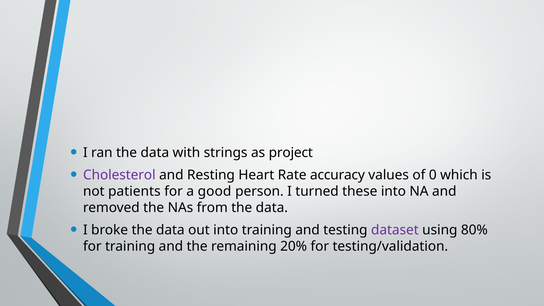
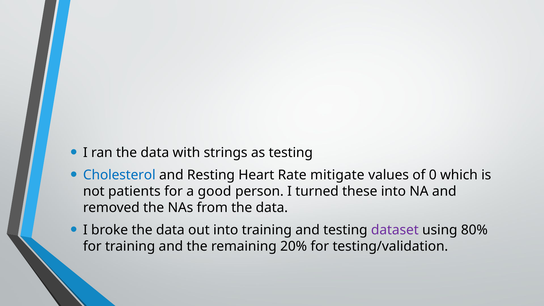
as project: project -> testing (291, 153)
Cholesterol colour: purple -> blue (119, 175)
accuracy: accuracy -> mitigate (337, 175)
